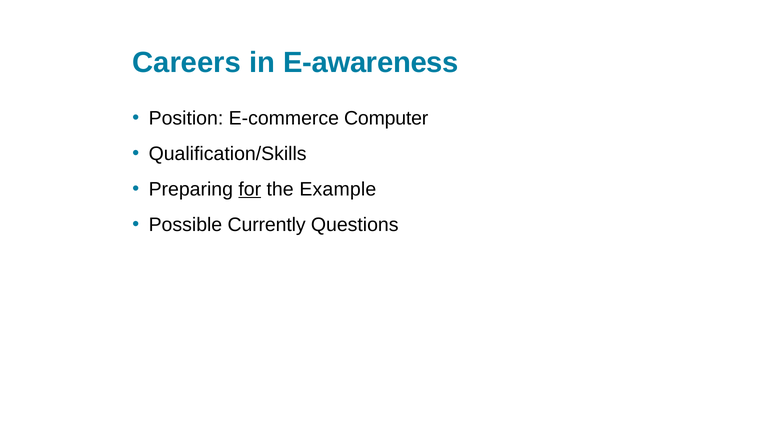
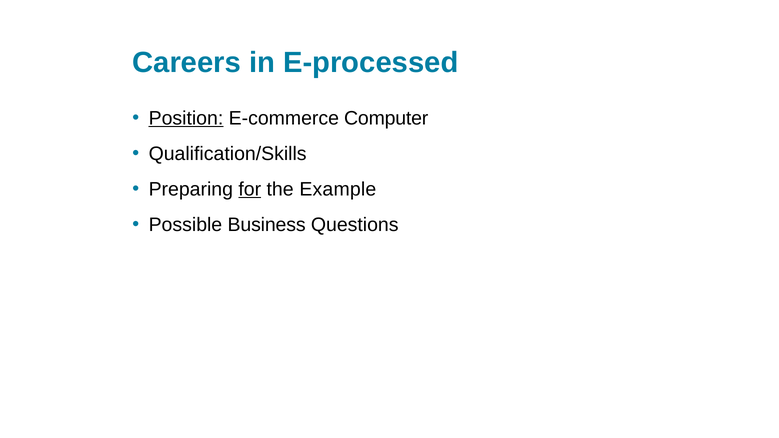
E-awareness: E-awareness -> E-processed (371, 62)
Position underline: none -> present (186, 118)
Currently: Currently -> Business (267, 225)
